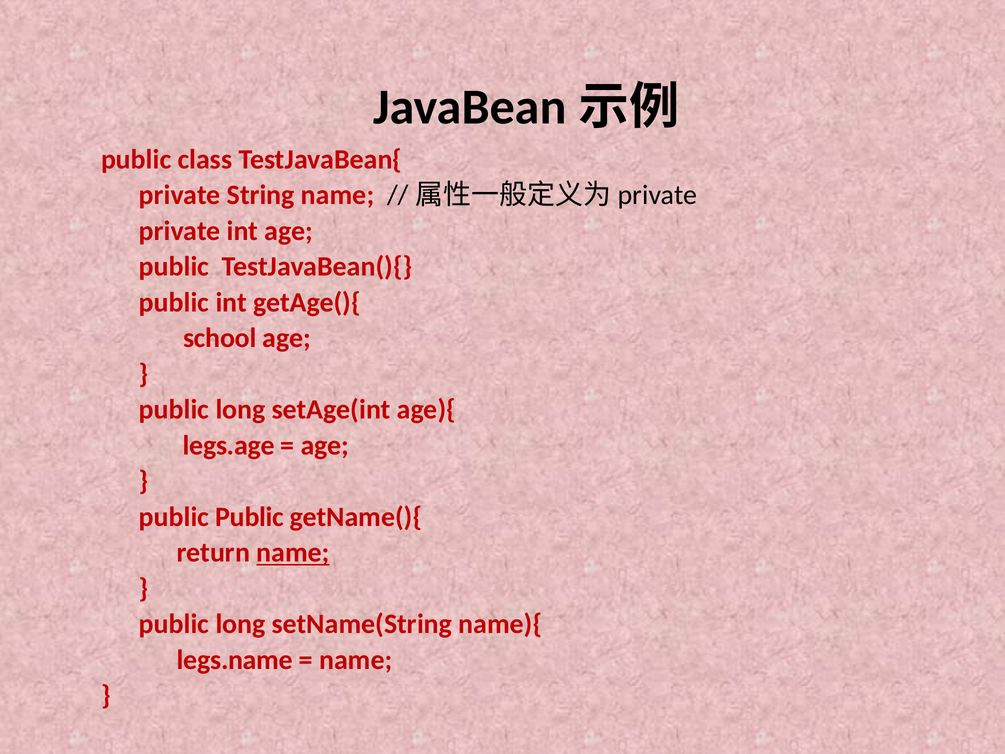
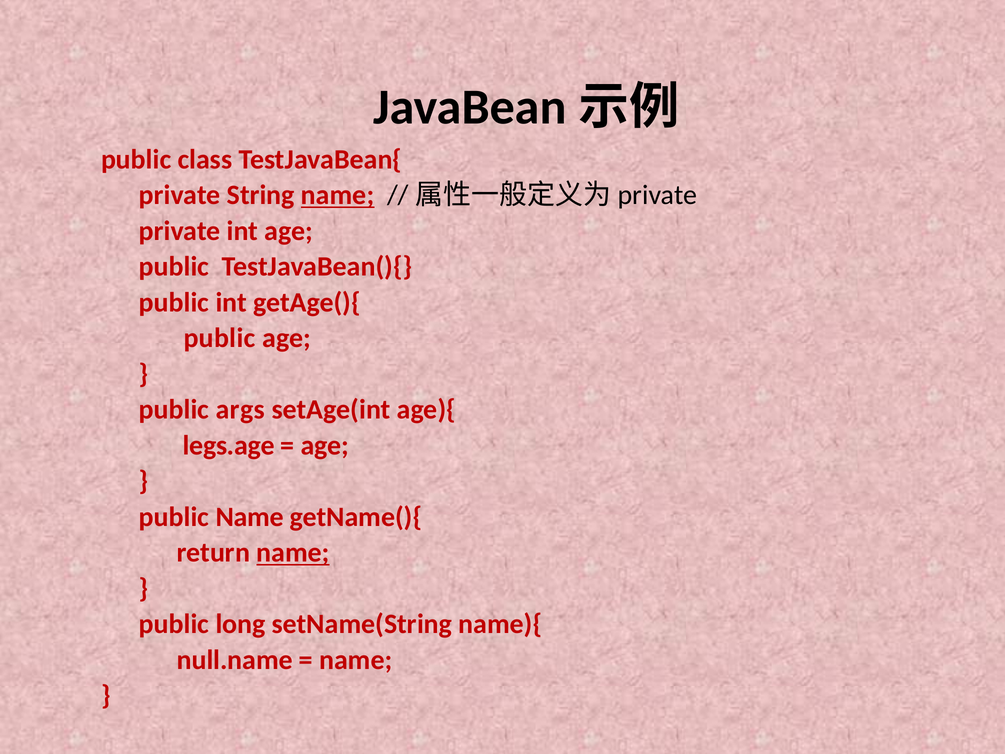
name underline: none -> present (338, 195)
school: school -> public (219, 338)
long: long -> args (240, 409)
public Public: Public -> Name (250, 517)
legs.name: legs.name -> null.name (235, 660)
